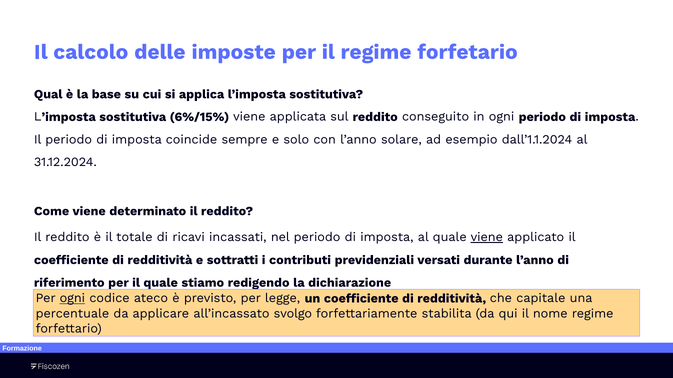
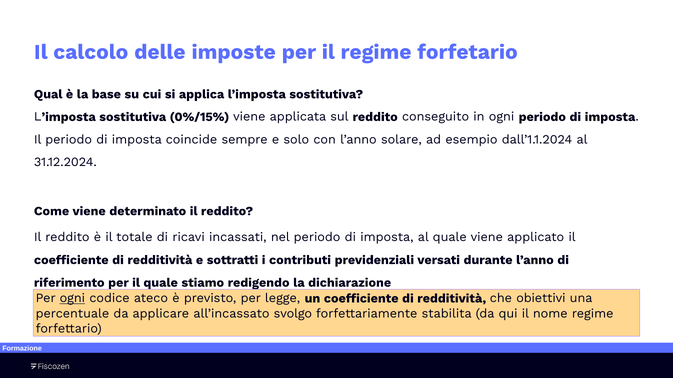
6%/15%: 6%/15% -> 0%/15% (199, 117)
viene underline: present -> none (487, 238)
capitale: capitale -> obiettivi (541, 299)
